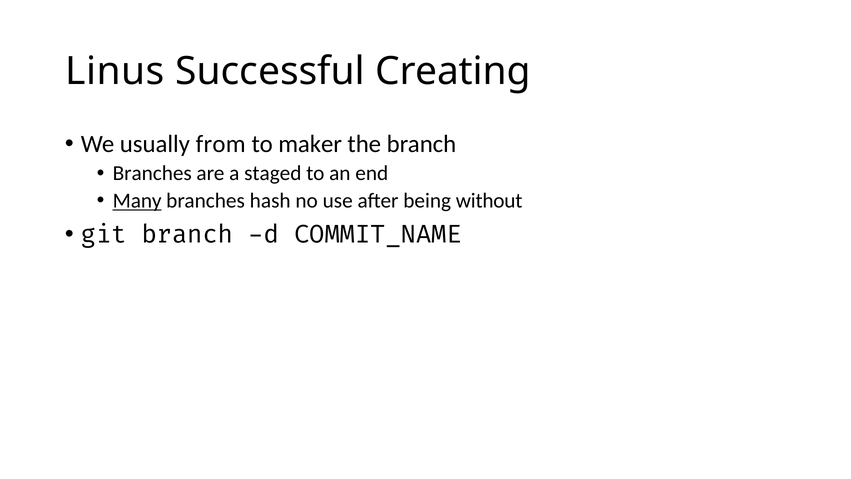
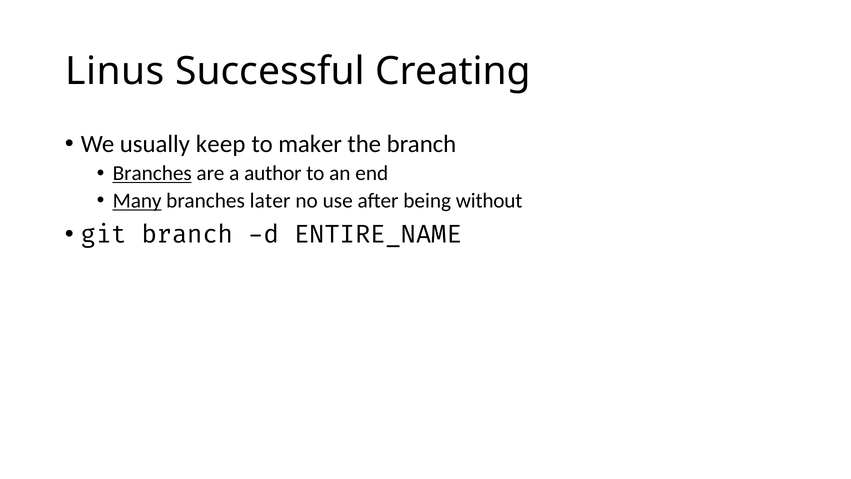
from: from -> keep (221, 144)
Branches underline: none -> present (152, 173)
staged: staged -> author (273, 173)
hash: hash -> later (270, 201)
COMMIT_NAME: COMMIT_NAME -> ENTIRE_NAME (378, 234)
